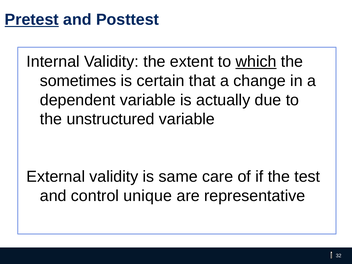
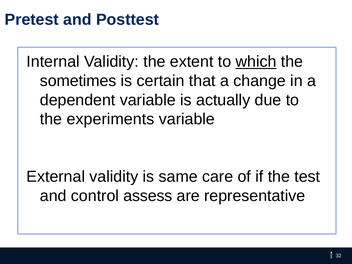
Pretest underline: present -> none (32, 20)
unstructured: unstructured -> experiments (110, 119)
unique: unique -> assess (148, 196)
